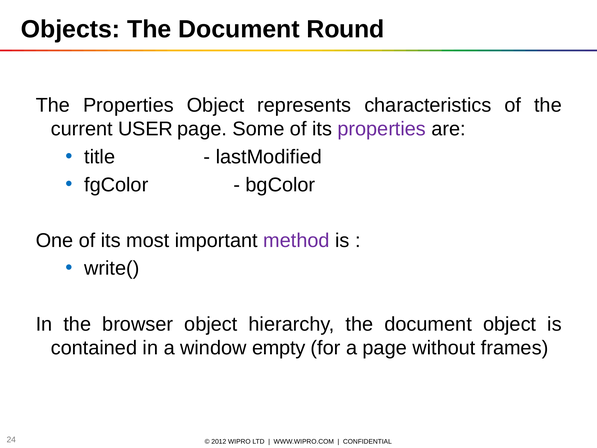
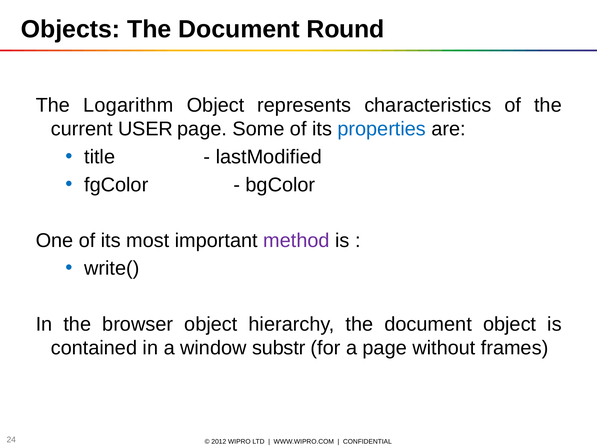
The Properties: Properties -> Logarithm (128, 105)
properties colour: purple -> blue (382, 129)
empty: empty -> substr (279, 348)
